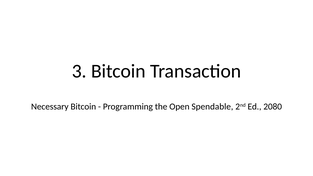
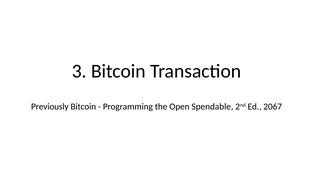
Necessary: Necessary -> Previously (50, 107)
2080: 2080 -> 2067 (273, 107)
